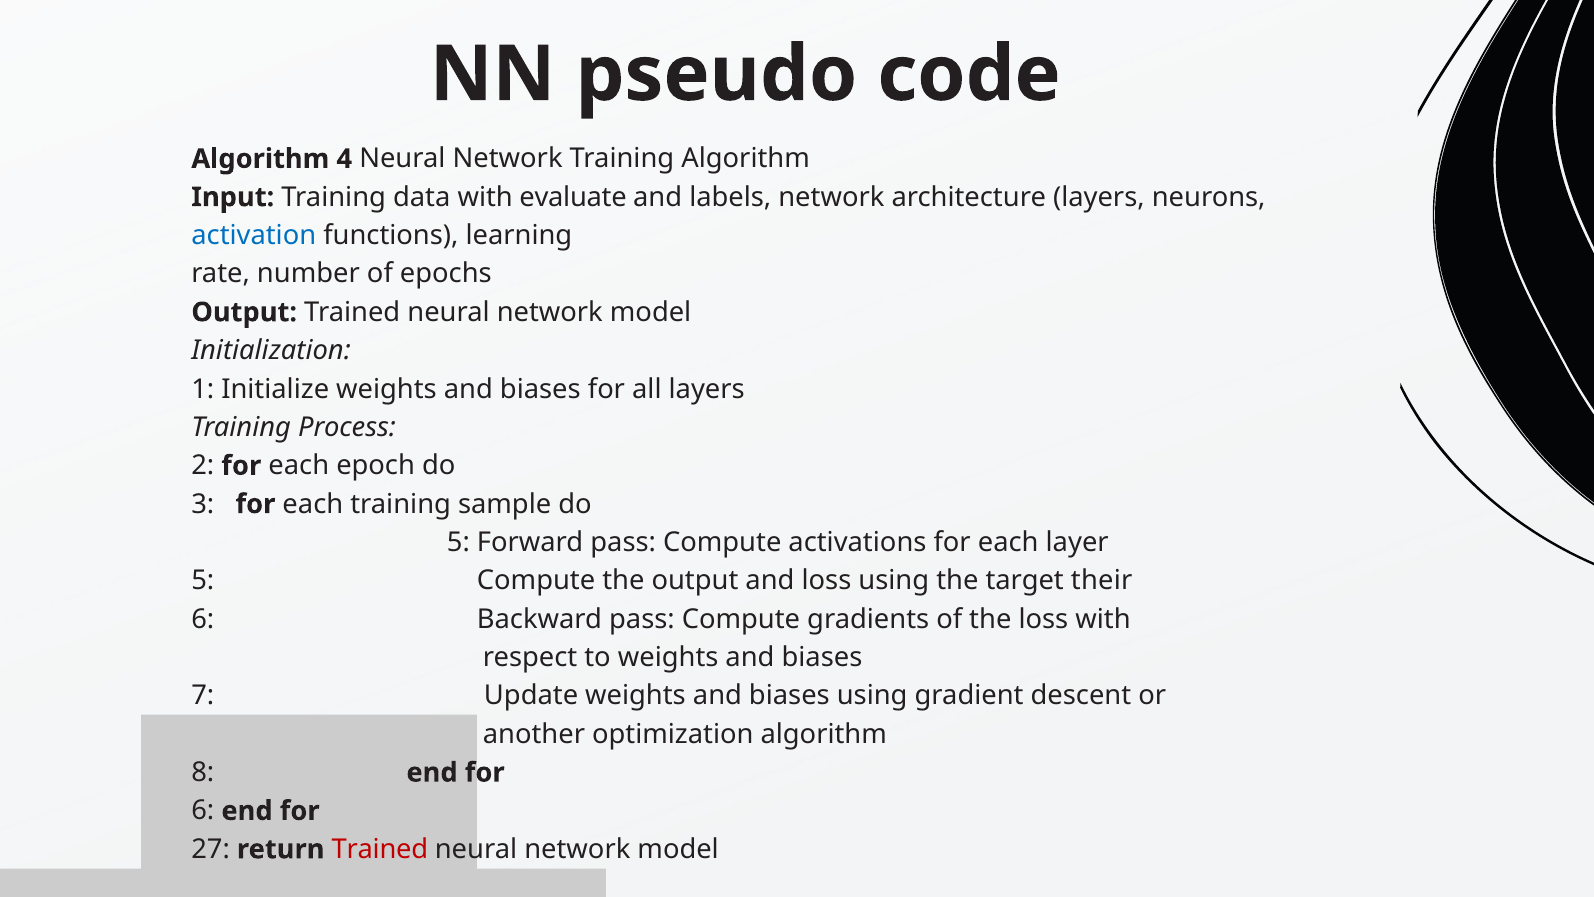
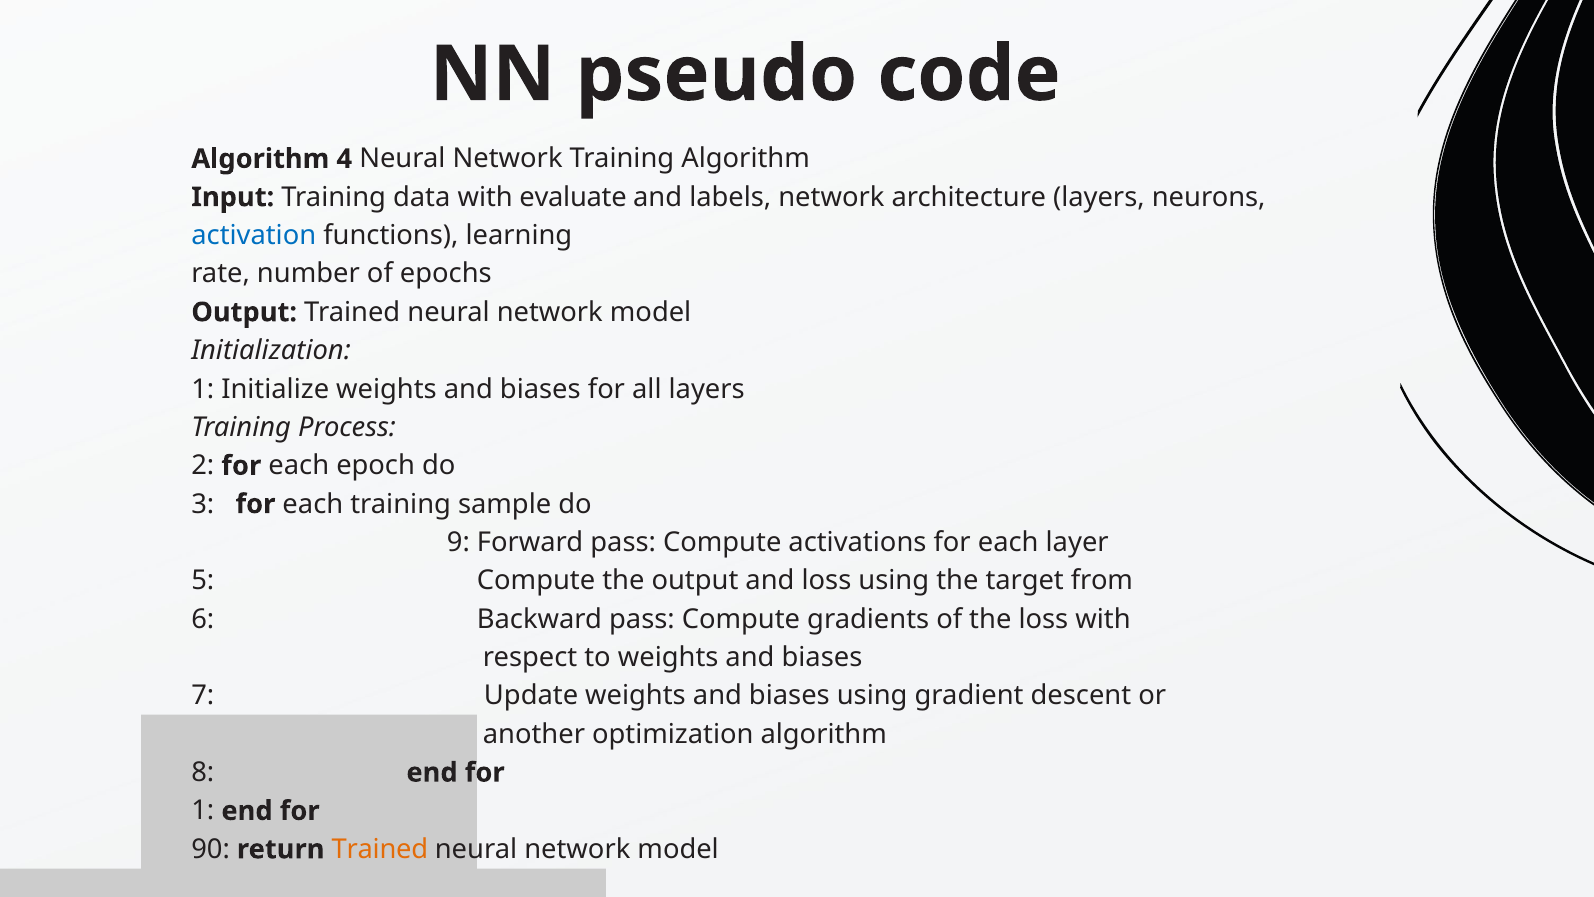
5: 5 -> 9 (458, 542)
their: their -> from (1102, 581)
6: 6 -> 1 (203, 811)
27: 27 -> 90 (211, 849)
Trained colour: red -> orange (380, 849)
